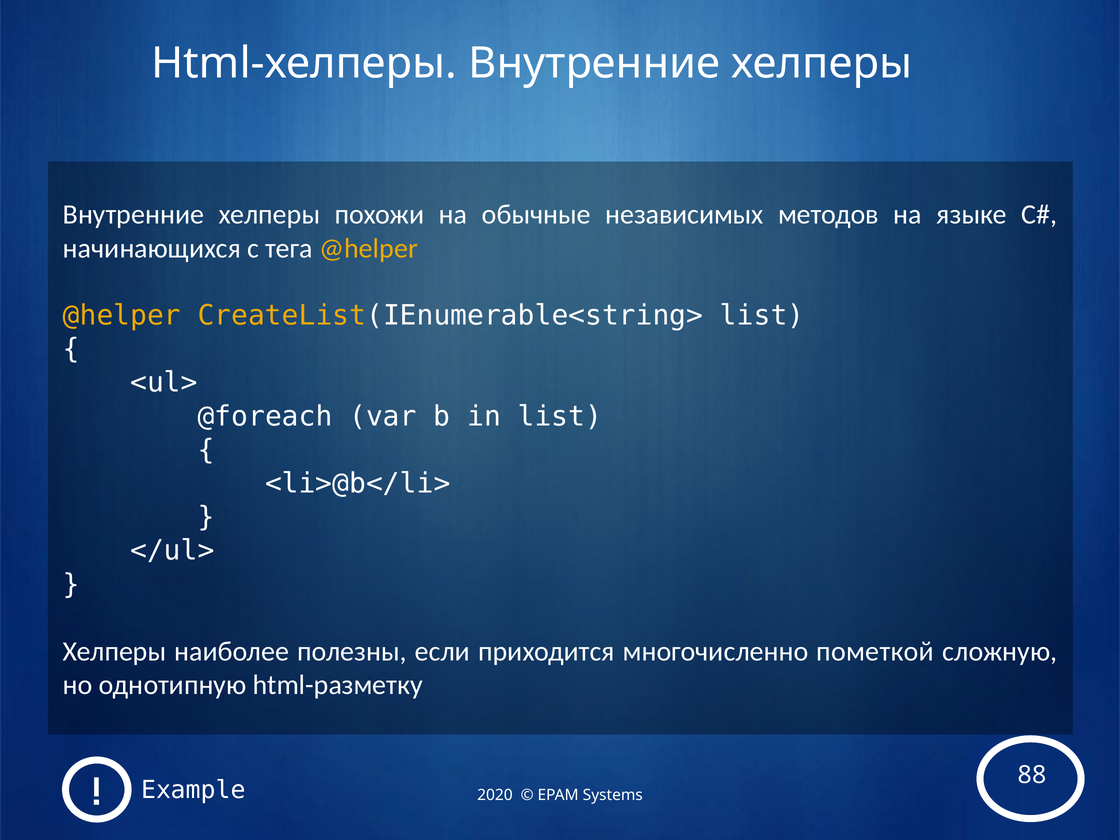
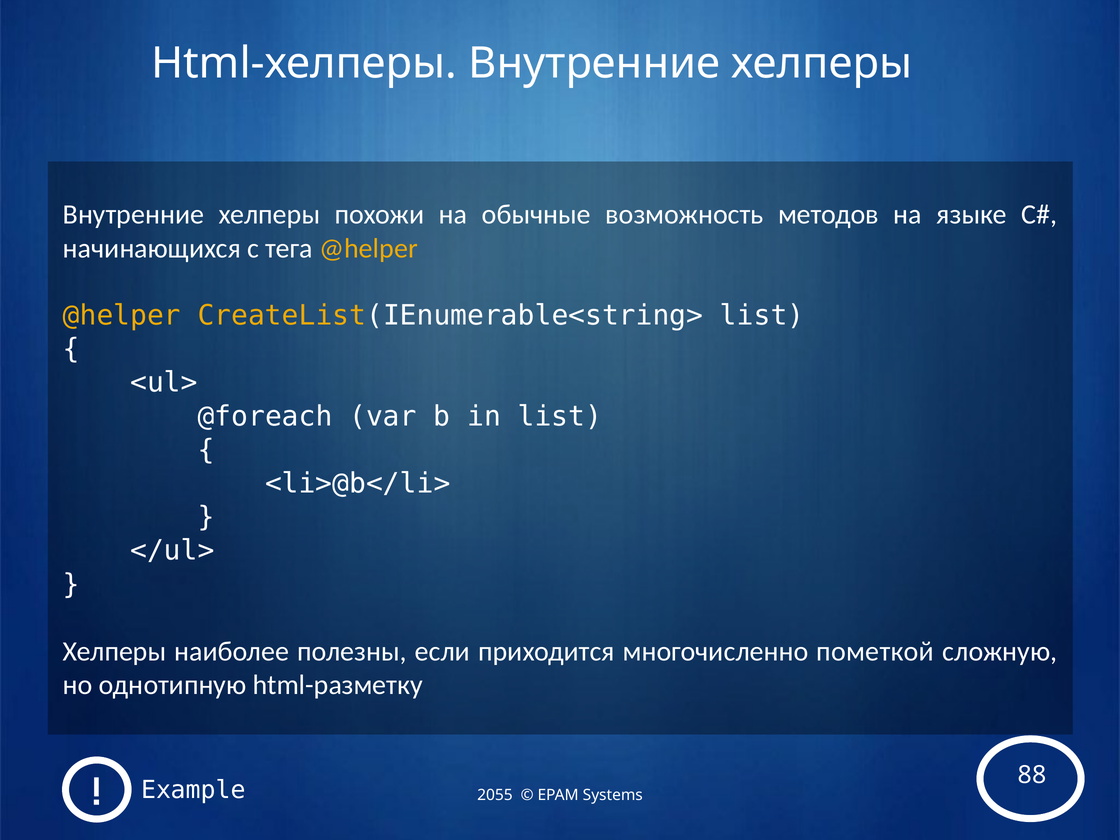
независимых: независимых -> возможность (684, 215)
2020: 2020 -> 2055 (495, 795)
